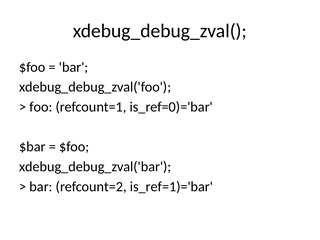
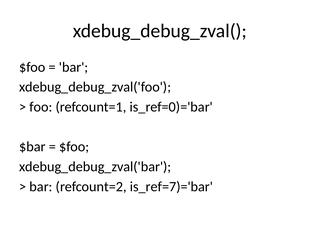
is_ref=1)='bar: is_ref=1)='bar -> is_ref=7)='bar (171, 187)
